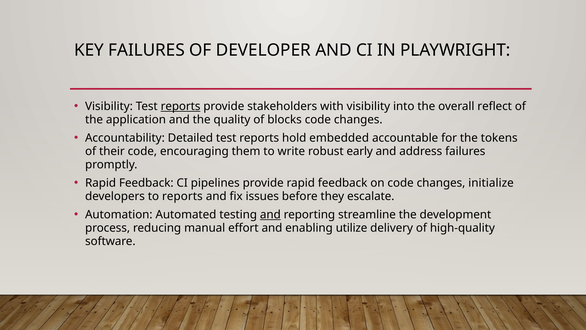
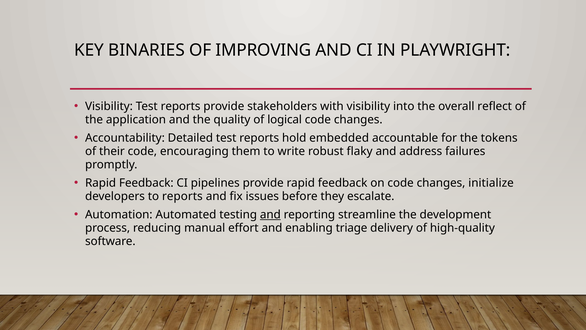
KEY FAILURES: FAILURES -> BINARIES (147, 50)
DEVELOPER: DEVELOPER -> IMPROVING (264, 50)
reports underline: present -> none (181, 106)
blocks: blocks -> logical (285, 120)
early: early -> flaky (360, 151)
utilize: utilize -> triage (352, 228)
